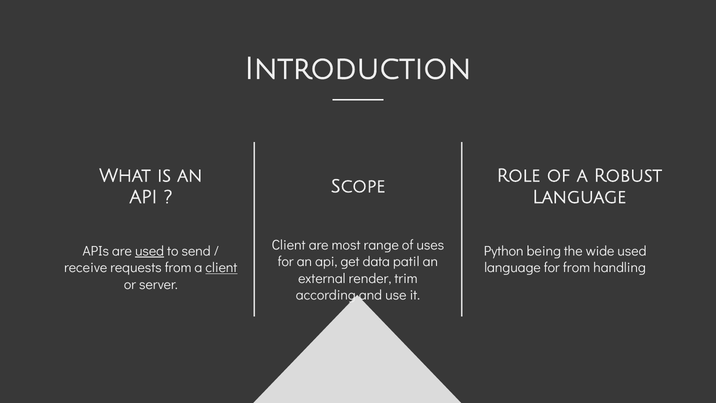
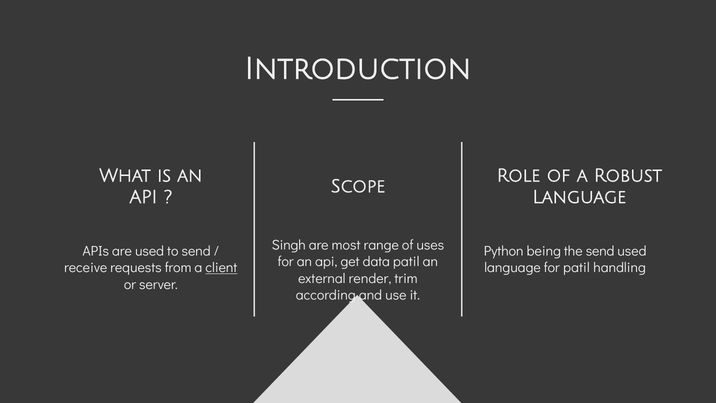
Client: Client -> Singh (289, 245)
used underline: present -> none (150, 251)
the wide: wide -> send (600, 251)
for from: from -> patil (577, 268)
